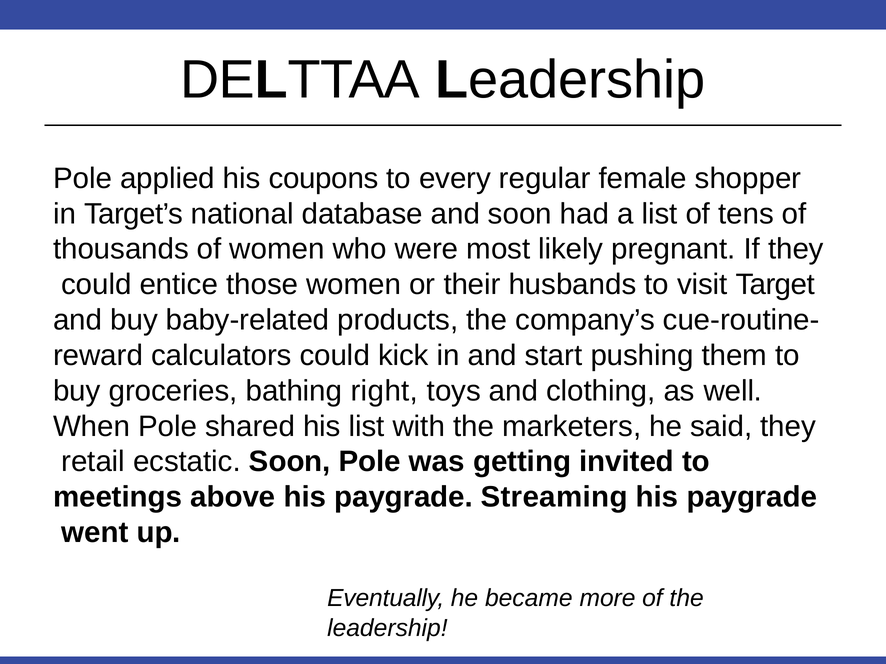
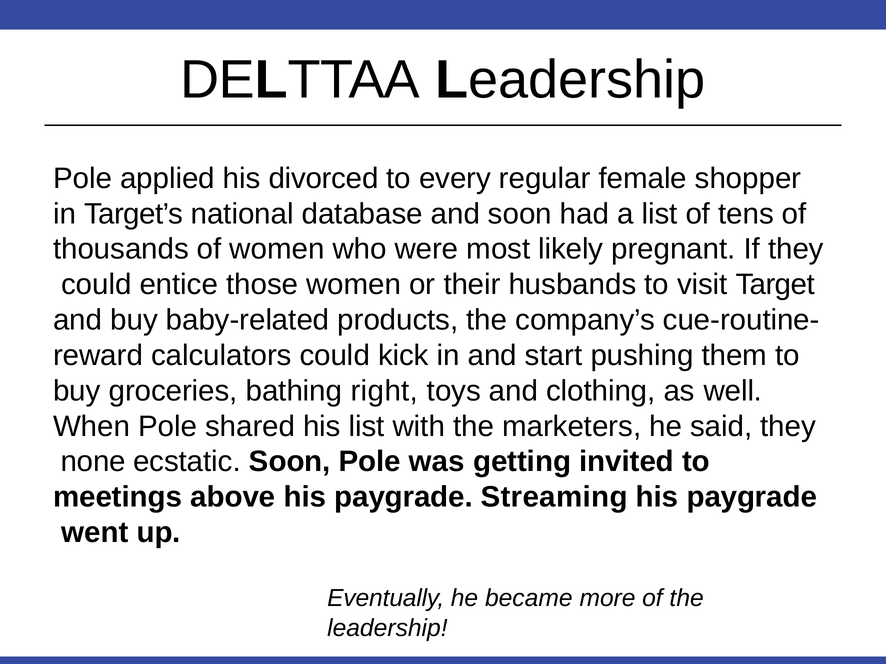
coupons: coupons -> divorced (324, 179)
retail: retail -> none (93, 462)
